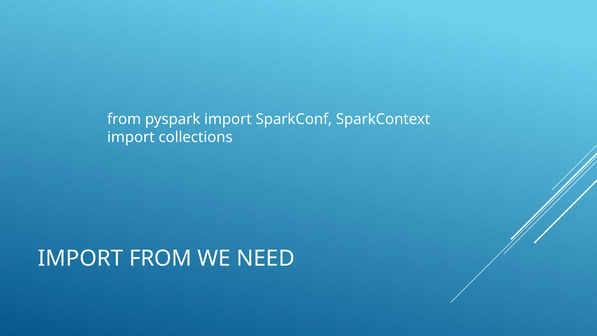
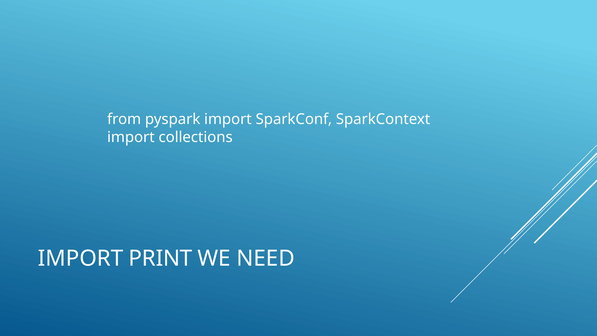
IMPORT FROM: FROM -> PRINT (160, 258)
